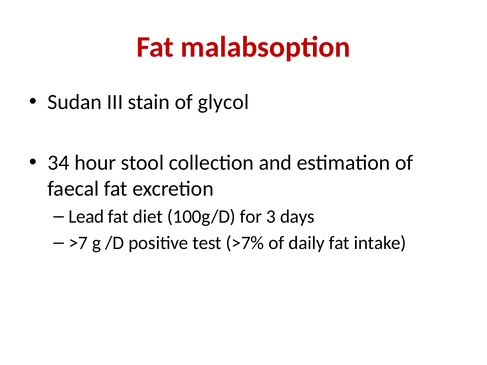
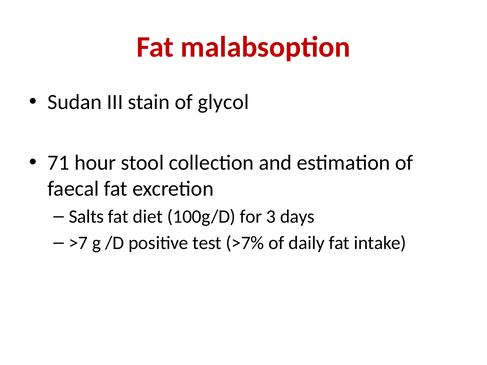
34: 34 -> 71 (58, 163)
Lead: Lead -> Salts (86, 217)
